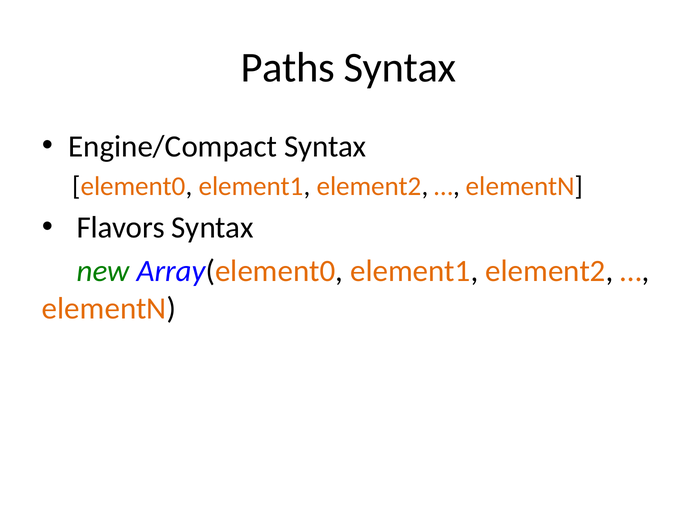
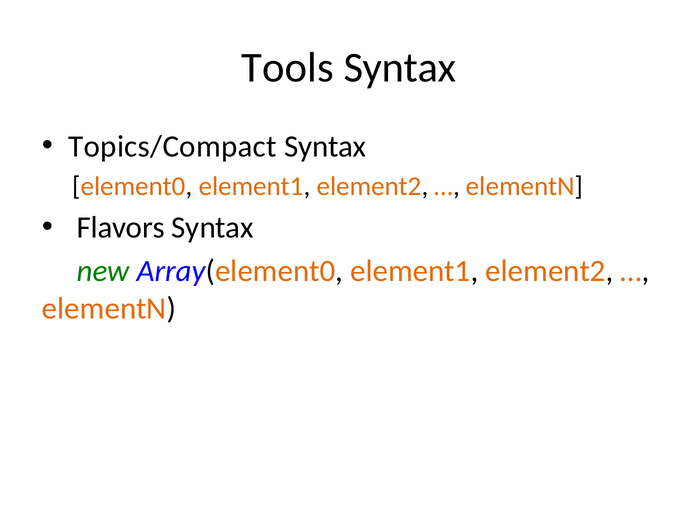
Paths: Paths -> Tools (288, 68)
Engine/Compact: Engine/Compact -> Topics/Compact (173, 146)
